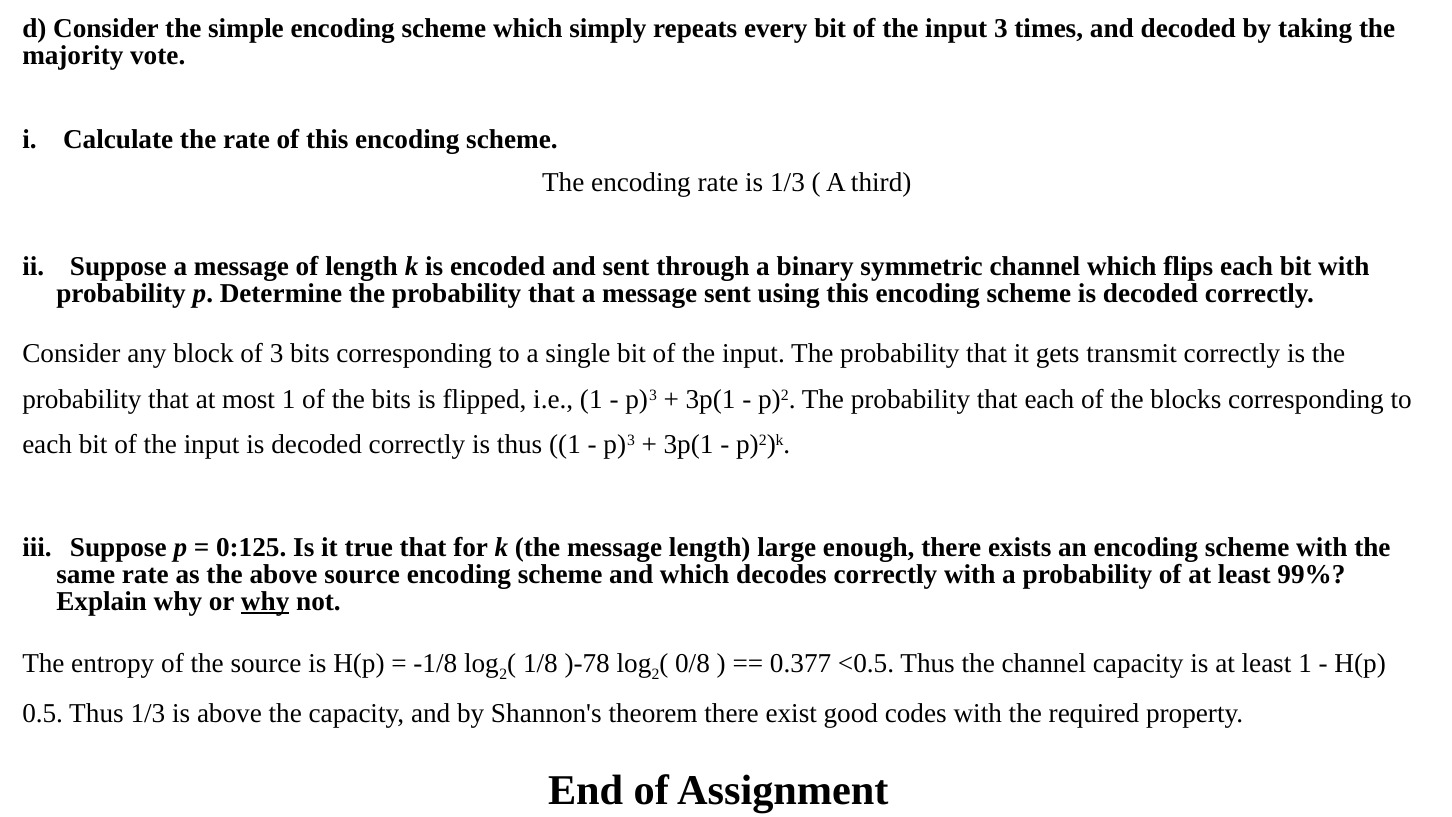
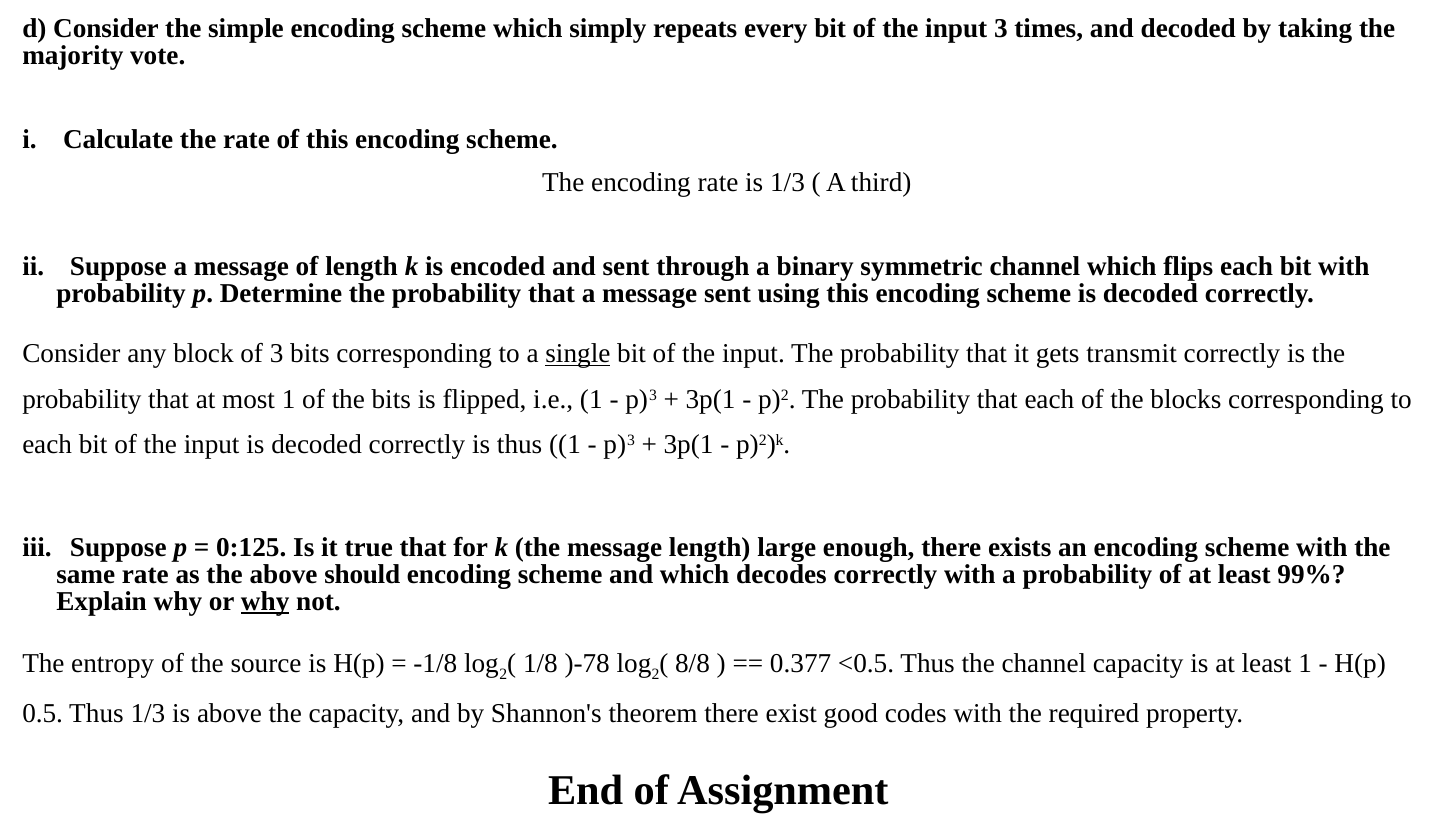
single underline: none -> present (578, 354)
above source: source -> should (362, 574)
0/8: 0/8 -> 8/8 (693, 664)
